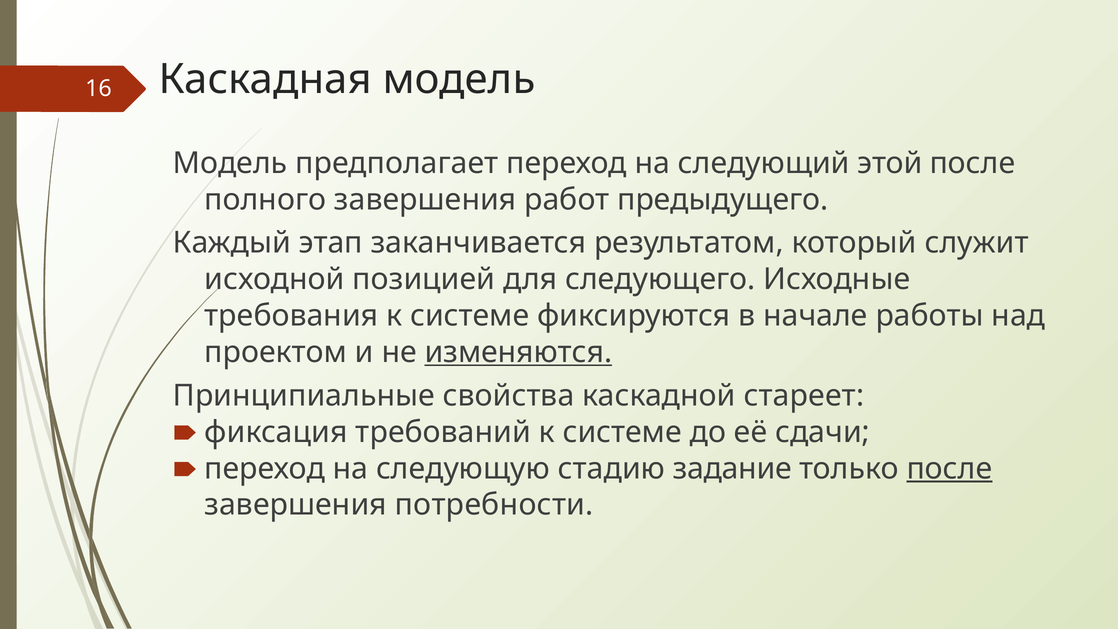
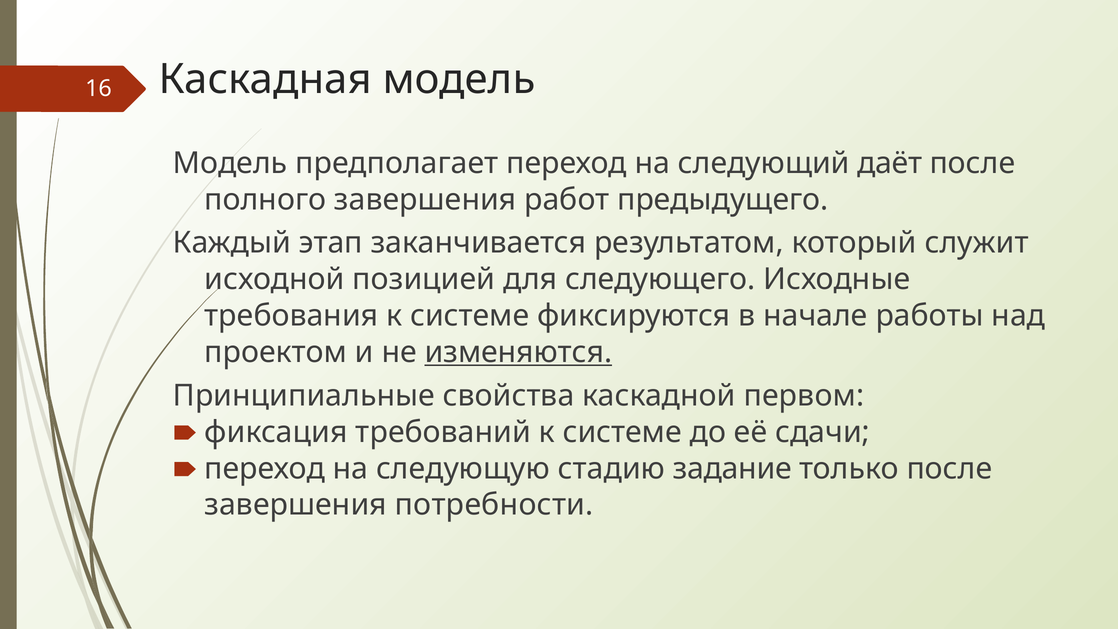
этой: этой -> даёт (890, 163)
стареет: стареет -> первом (804, 396)
после underline: present -> none (949, 468)
